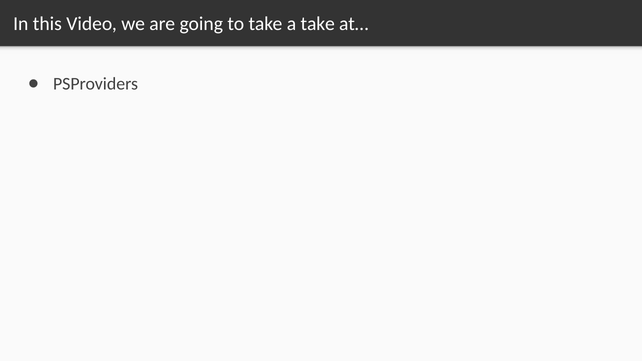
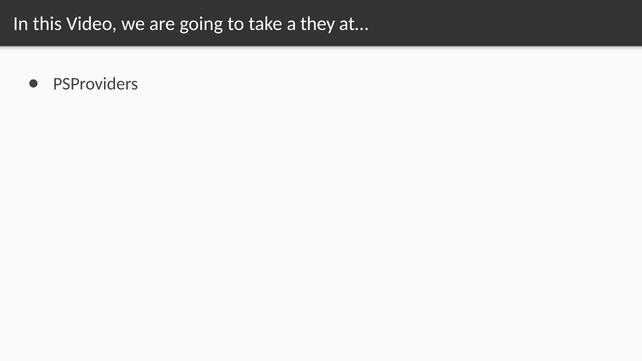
a take: take -> they (318, 24)
